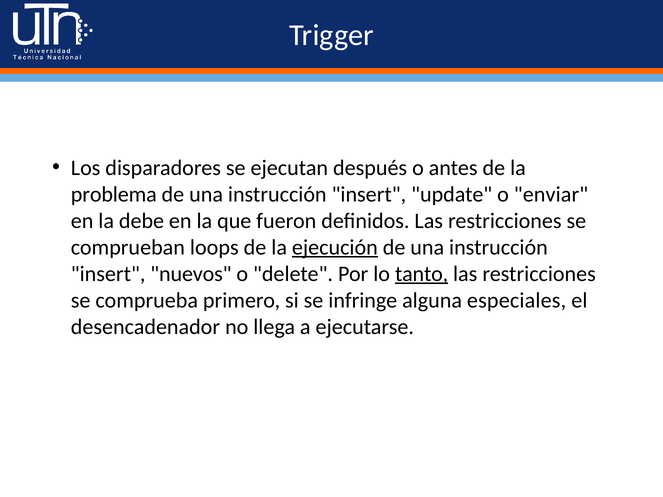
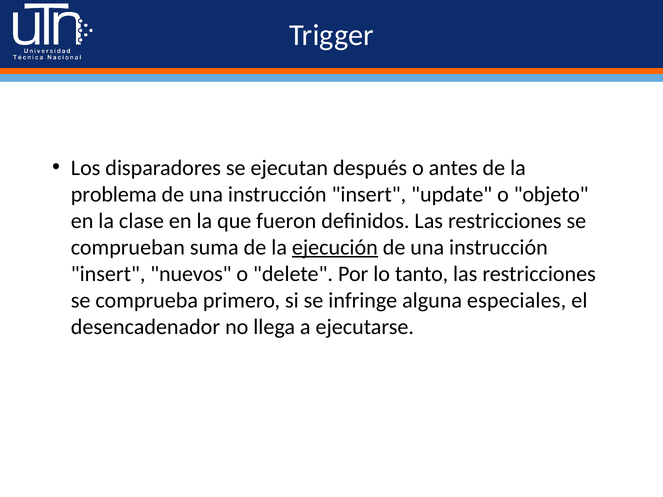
enviar: enviar -> objeto (551, 194)
debe: debe -> clase (141, 221)
loops: loops -> suma (214, 247)
tanto underline: present -> none (422, 274)
